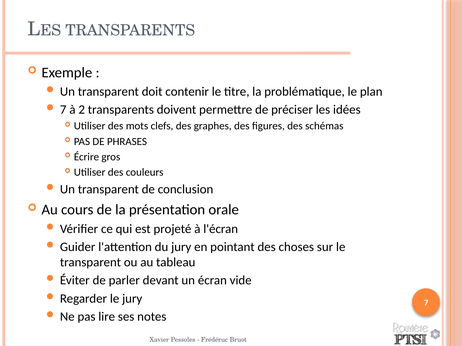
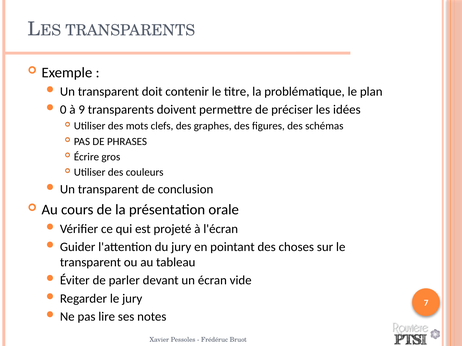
7: 7 -> 0 (63, 110)
2: 2 -> 9 (82, 110)
